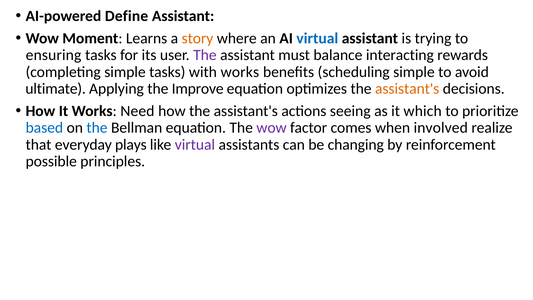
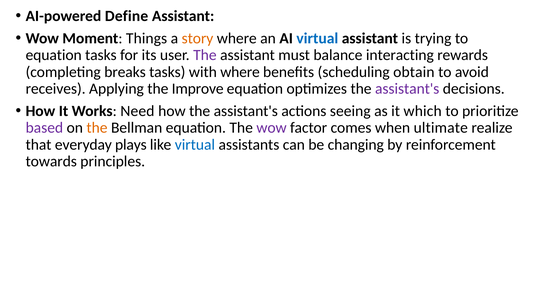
Learns: Learns -> Things (147, 38)
ensuring: ensuring -> equation (54, 55)
completing simple: simple -> breaks (125, 72)
with works: works -> where (240, 72)
scheduling simple: simple -> obtain (414, 72)
ultimate: ultimate -> receives (56, 89)
assistant's colour: orange -> purple (407, 89)
based colour: blue -> purple (44, 128)
the colour: blue -> orange (97, 128)
involved: involved -> ultimate (441, 128)
virtual colour: purple -> blue (195, 145)
possible: possible -> towards (51, 161)
